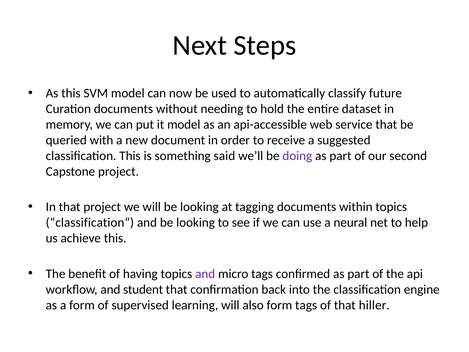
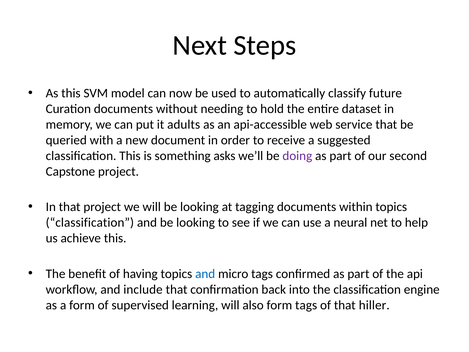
it model: model -> adults (184, 124)
said: said -> asks (225, 156)
and colour: purple -> blue (205, 274)
student: student -> include (143, 289)
